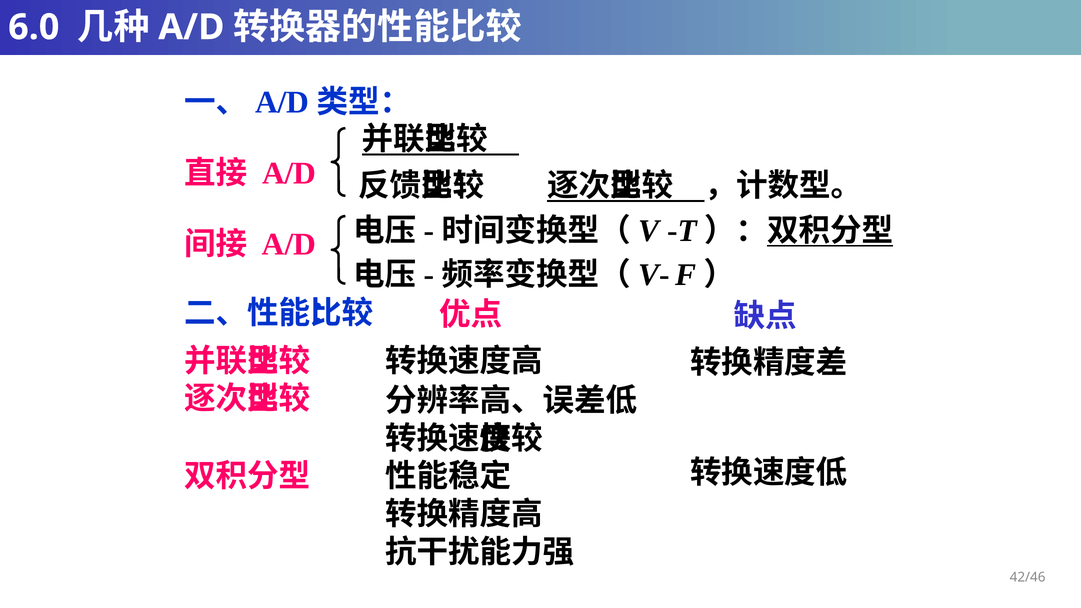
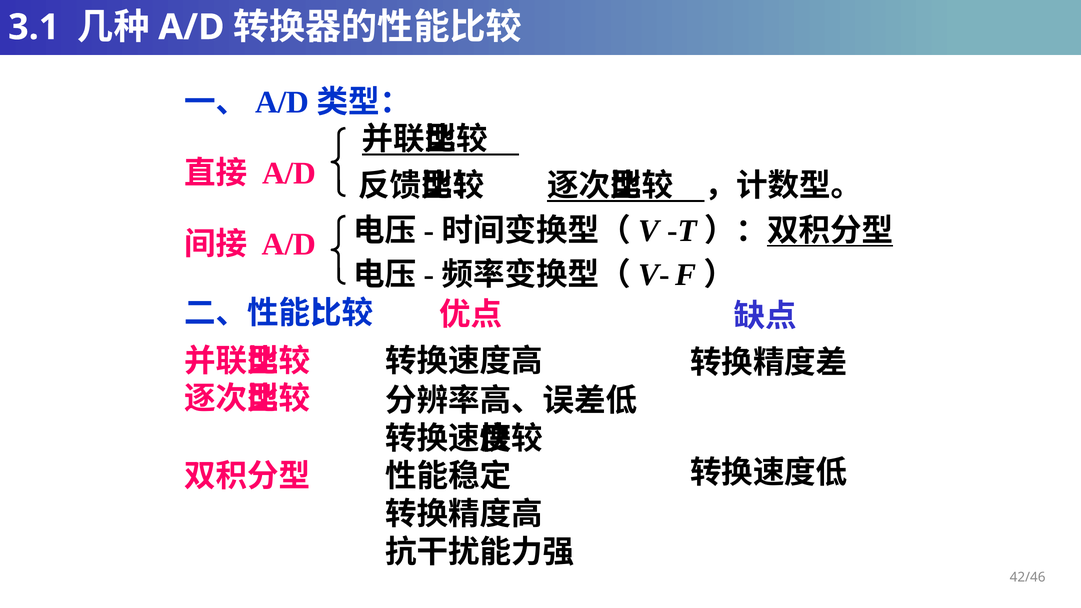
6.0: 6.0 -> 3.1 (34, 27)
